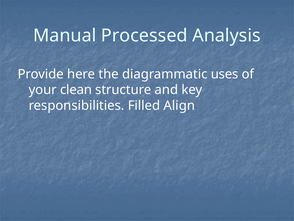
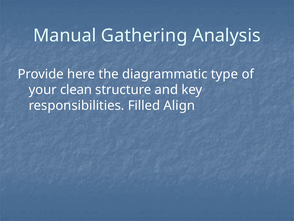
Processed: Processed -> Gathering (144, 36)
uses: uses -> type (225, 74)
